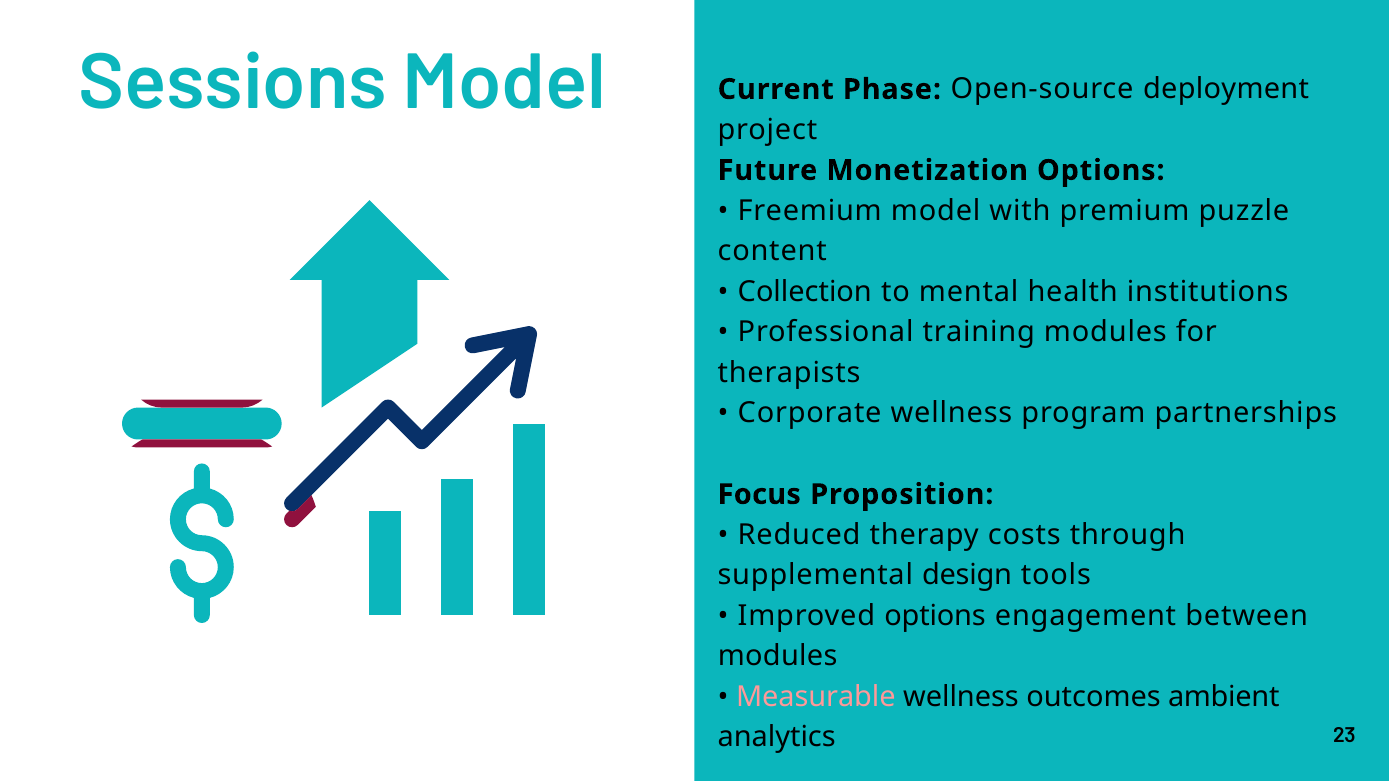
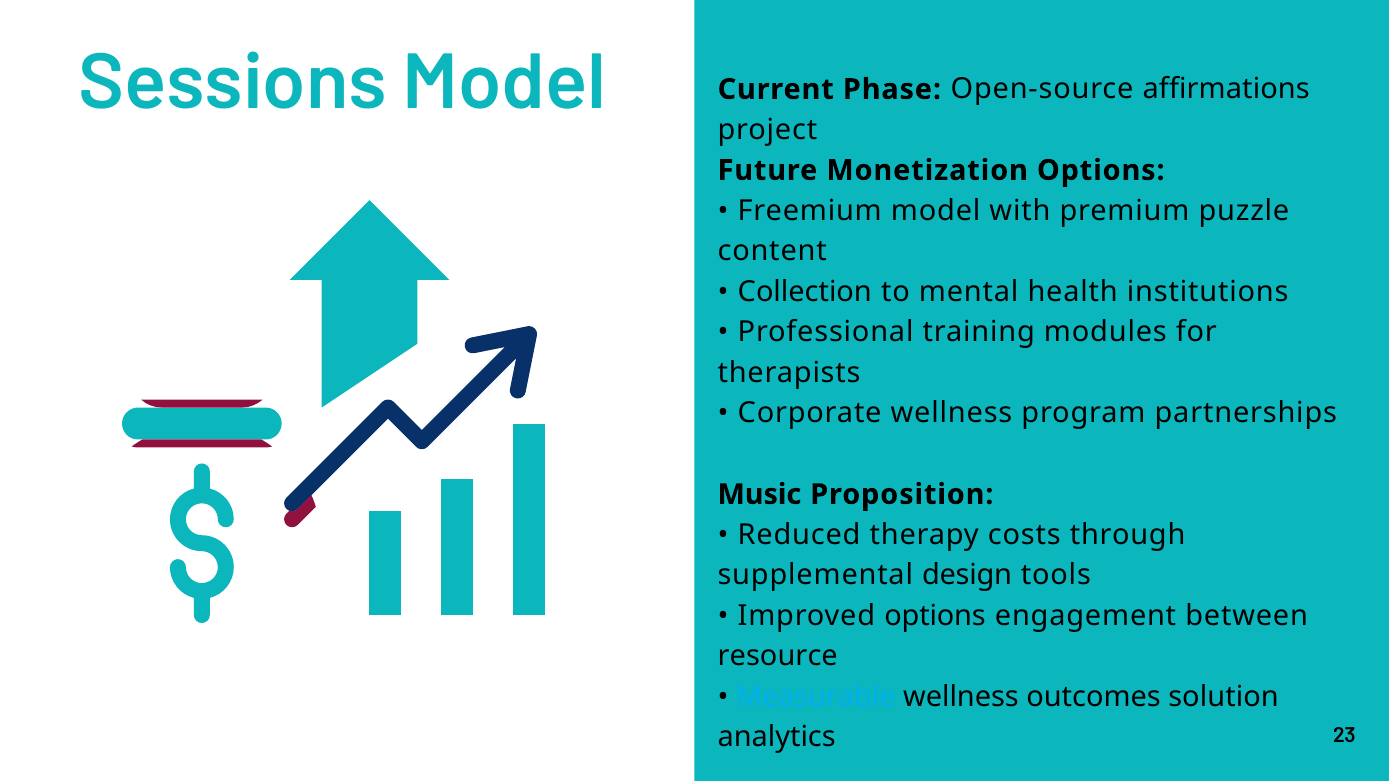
deployment: deployment -> affirmations (1226, 89)
Focus: Focus -> Music (759, 495)
modules: modules -> resource (778, 657)
Measurable colour: pink -> light blue (816, 697)
ambient: ambient -> solution (1224, 697)
